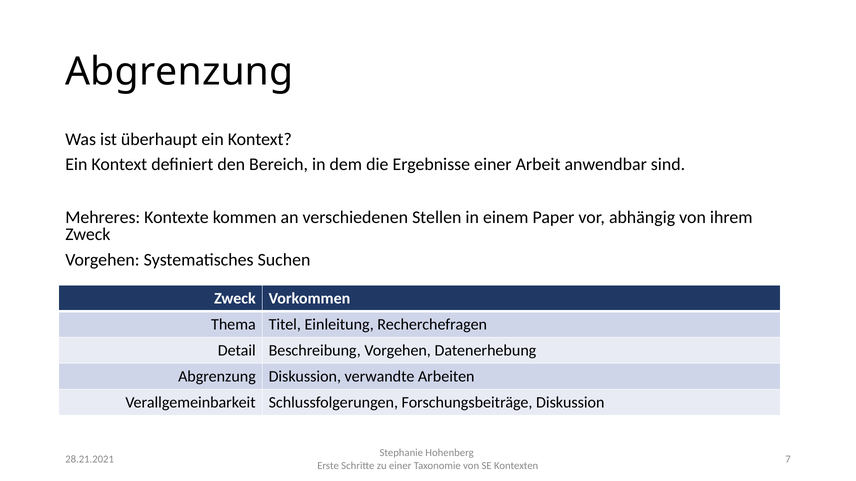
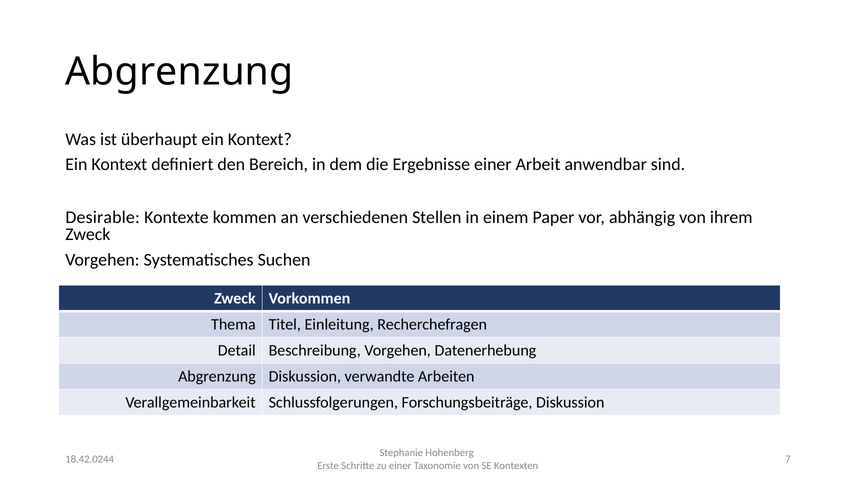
Mehreres: Mehreres -> Desirable (103, 217)
28.21.2021: 28.21.2021 -> 18.42.0244 (90, 460)
